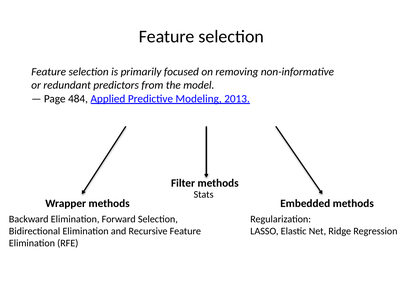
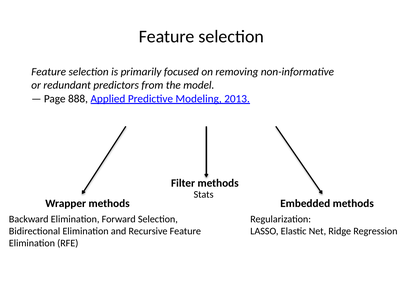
484: 484 -> 888 (78, 99)
